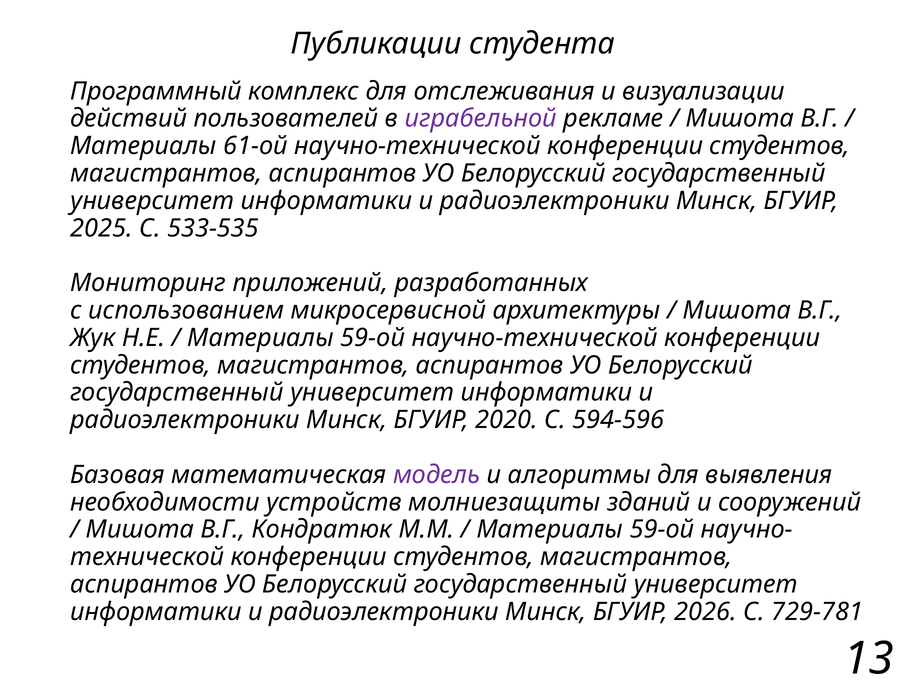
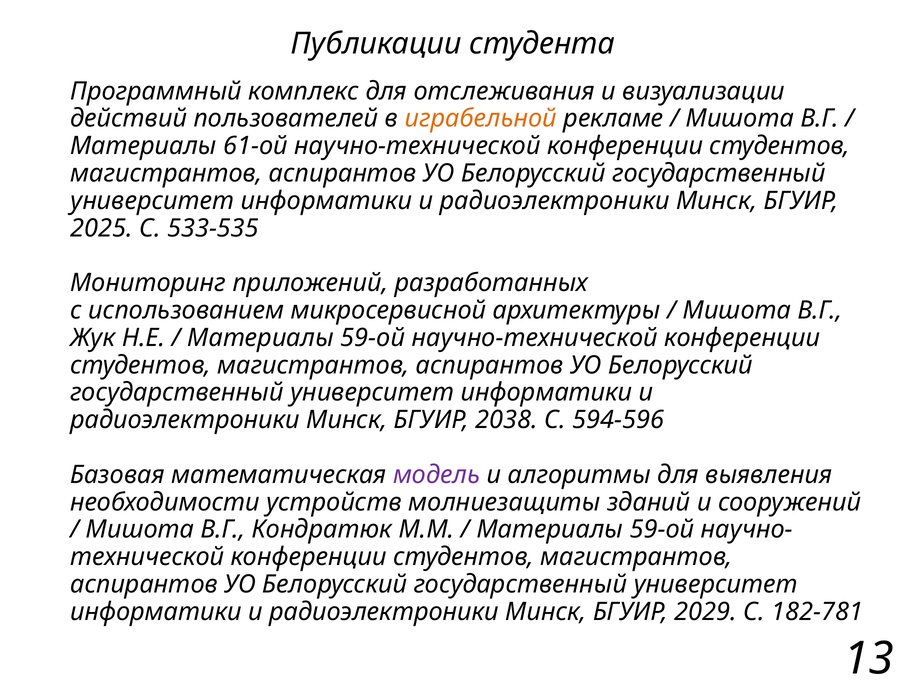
играбельной colour: purple -> orange (481, 119)
2020: 2020 -> 2038 (506, 420)
2026: 2026 -> 2029 (706, 612)
729-781: 729-781 -> 182-781 (817, 612)
